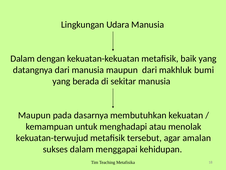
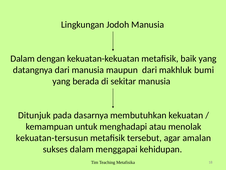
Udara: Udara -> Jodoh (118, 25)
Maupun: Maupun -> Ditunjuk (34, 115)
kekuatan-terwujud: kekuatan-terwujud -> kekuatan-tersusun (52, 138)
